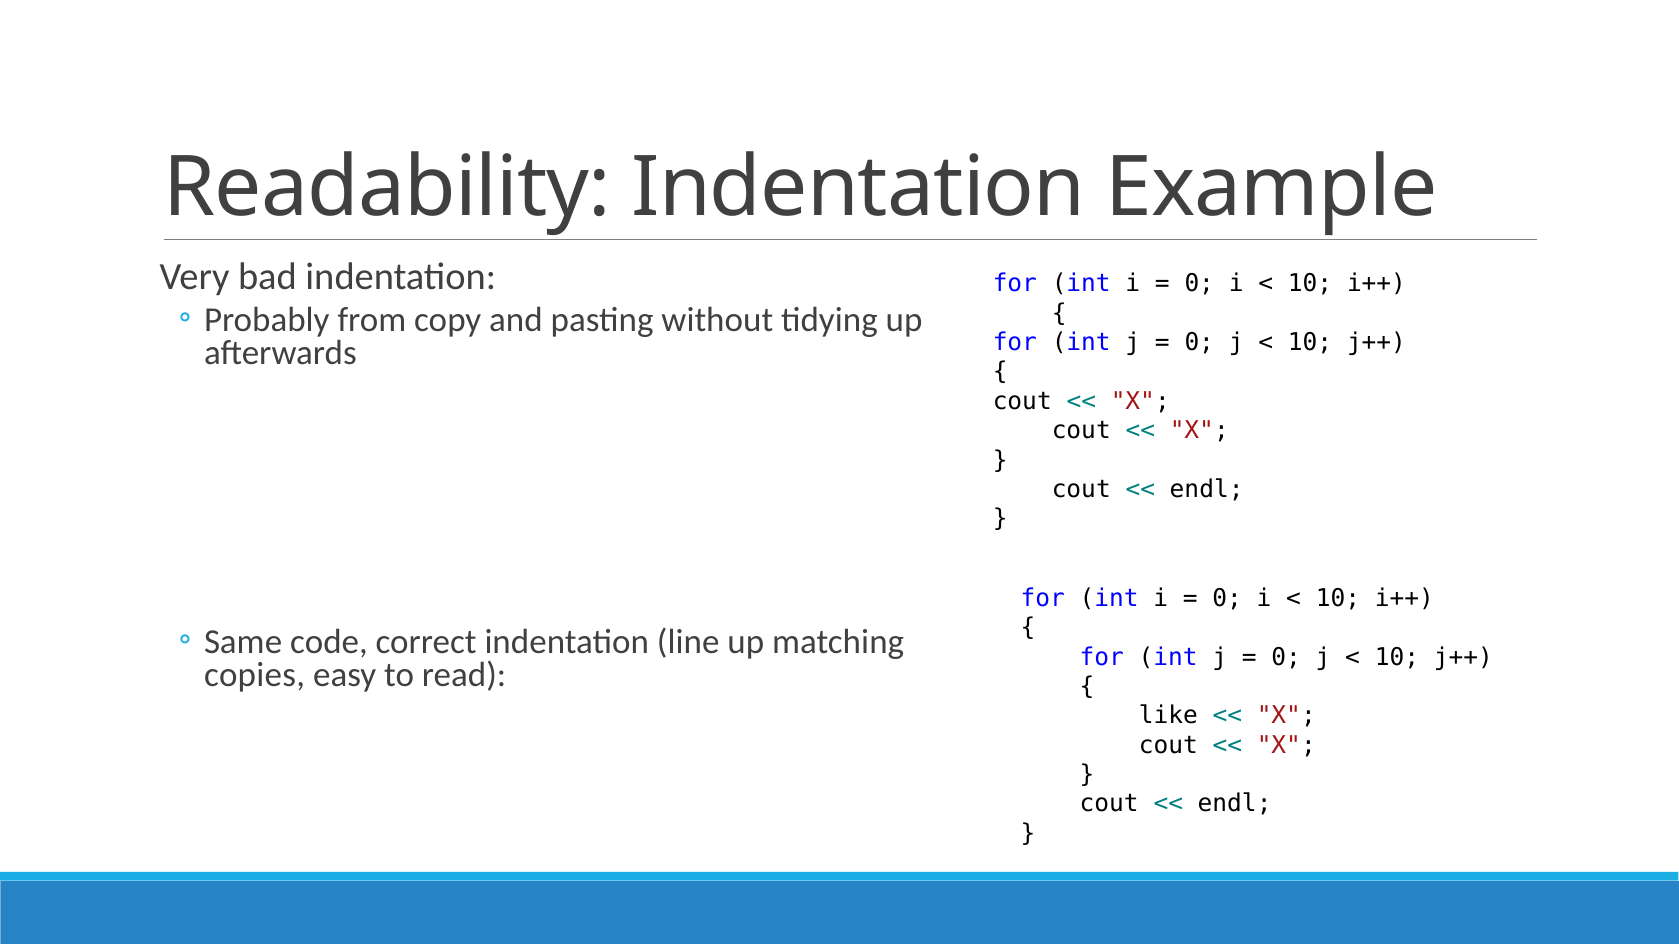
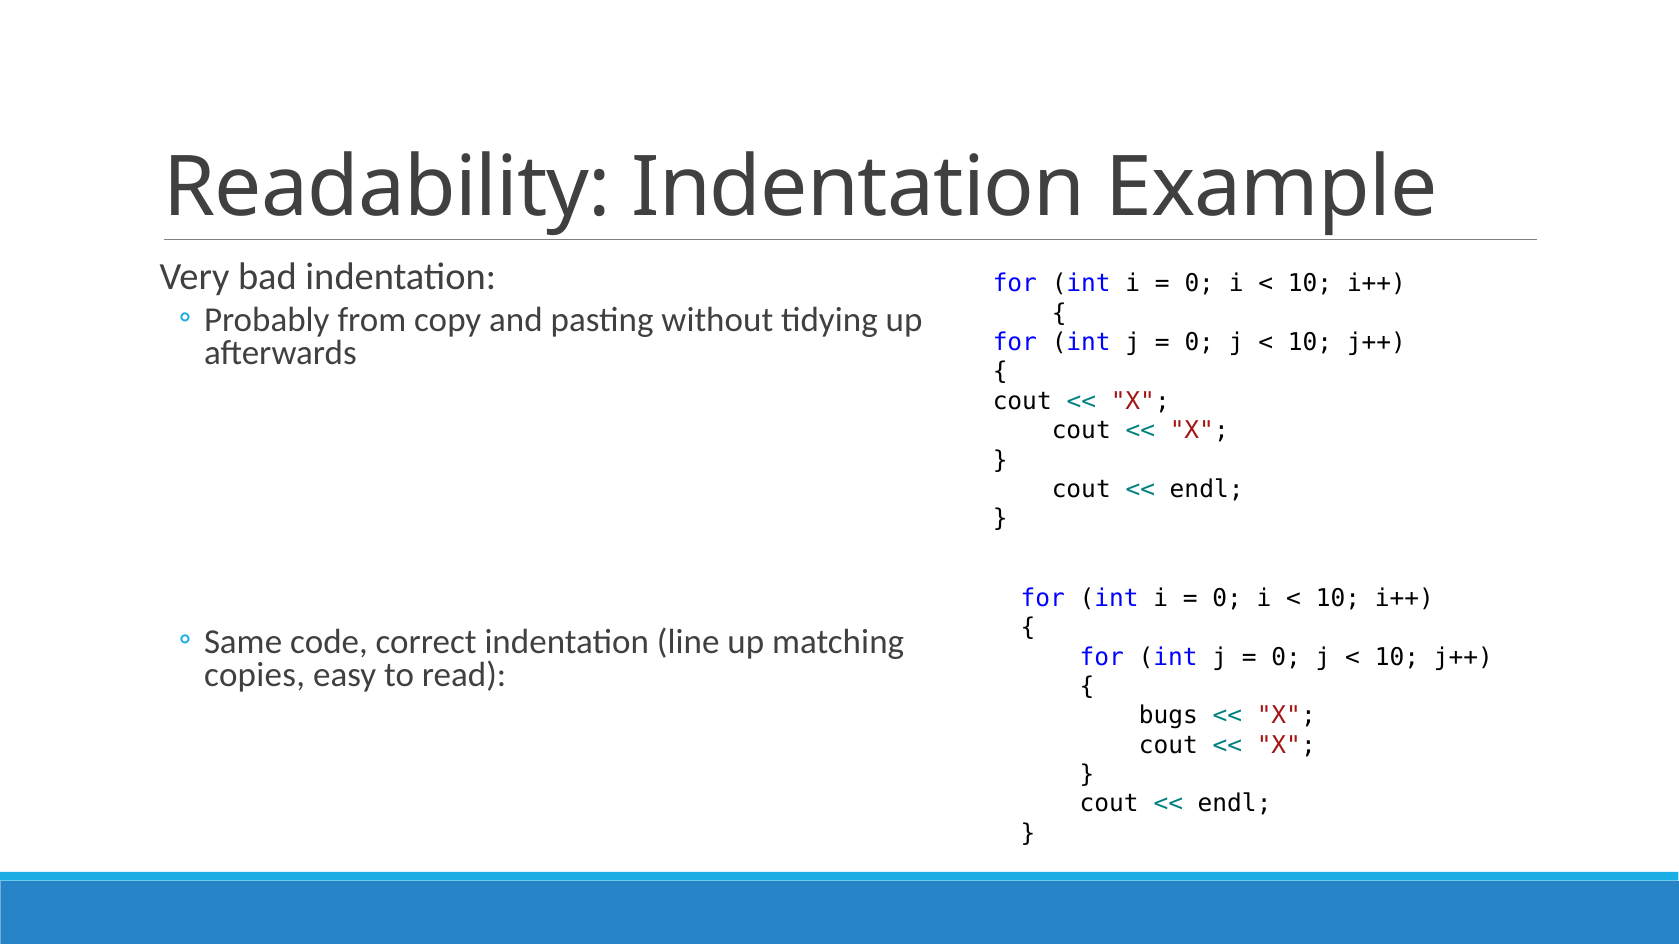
like: like -> bugs (1168, 716)
